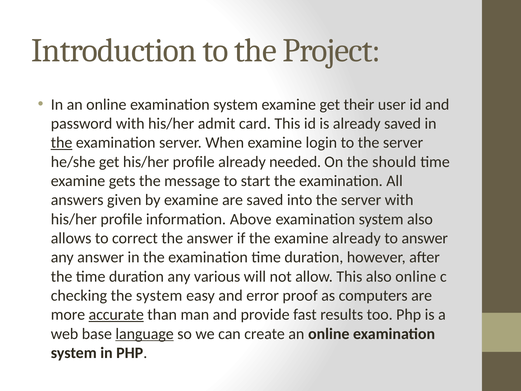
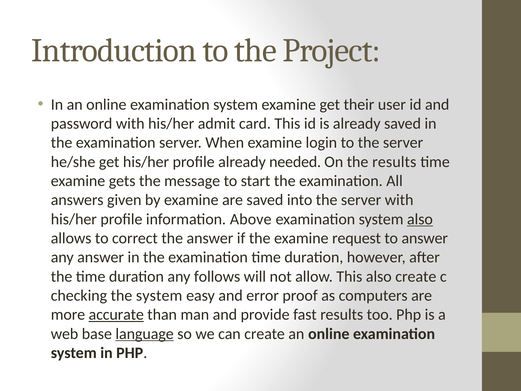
the underline: present -> none (62, 143)
the should: should -> results (394, 162)
also underline: none -> present (420, 219)
examine already: already -> request (357, 238)
various: various -> follows (217, 276)
also online: online -> create (416, 276)
